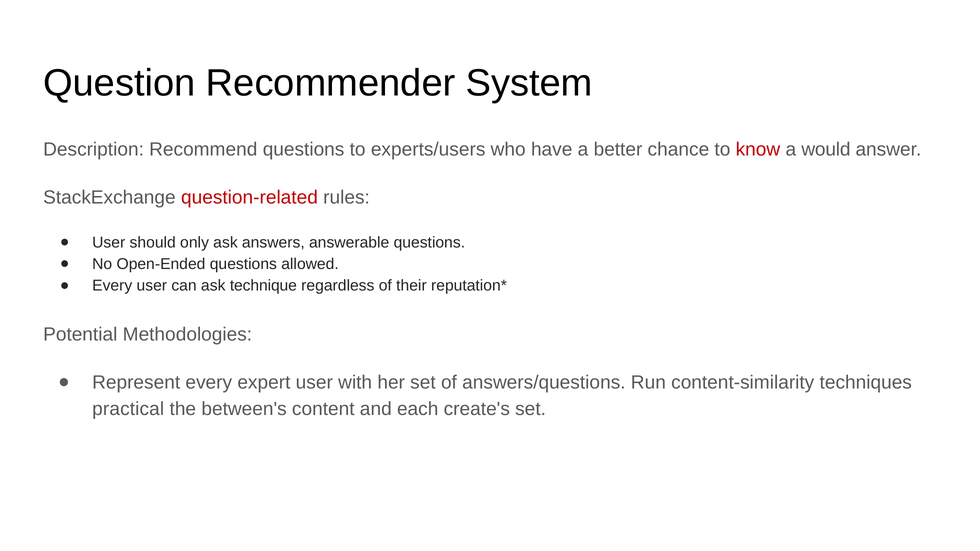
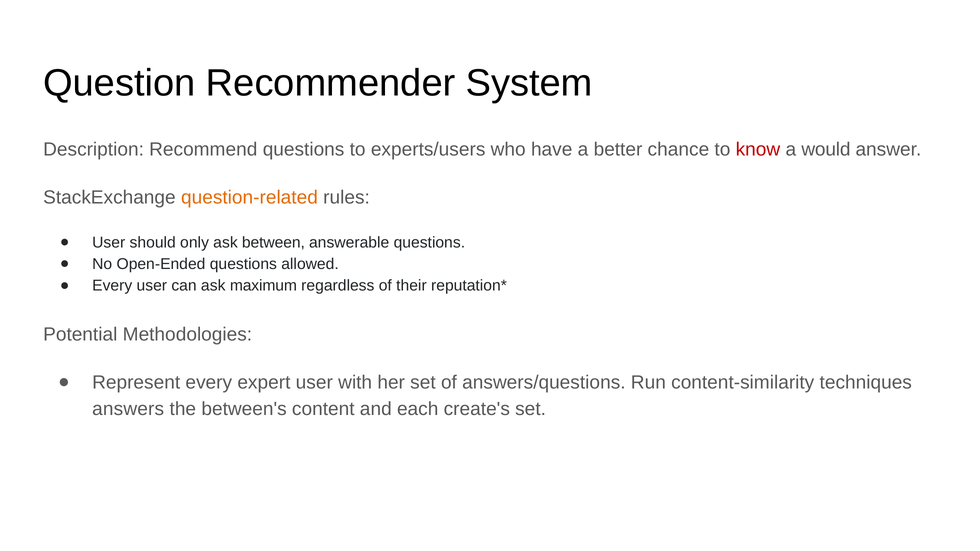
question-related colour: red -> orange (249, 198)
answers: answers -> between (273, 243)
technique: technique -> maximum (263, 286)
practical: practical -> answers (128, 409)
